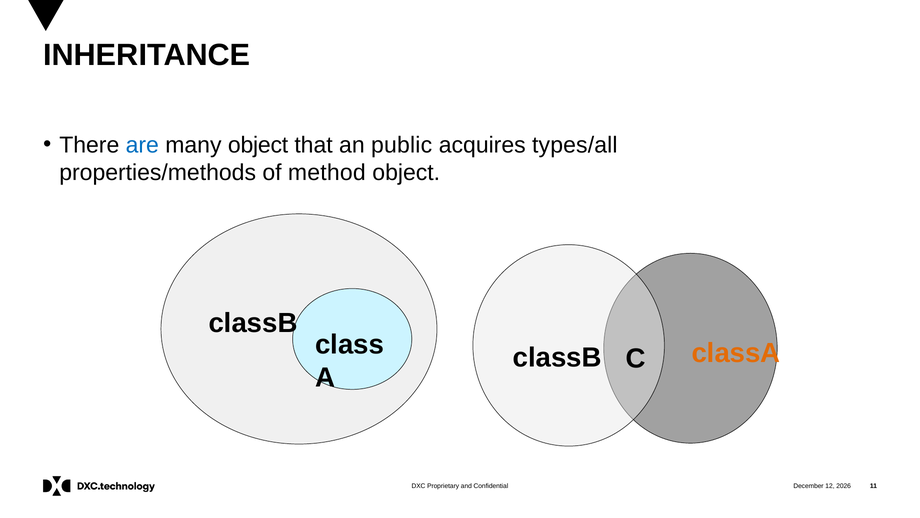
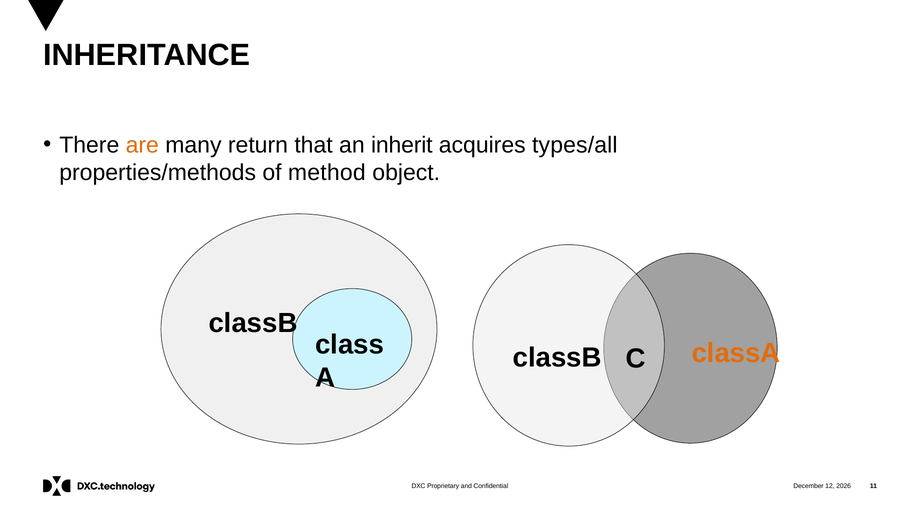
are colour: blue -> orange (142, 145)
many object: object -> return (258, 145)
public: public -> inherit (402, 145)
